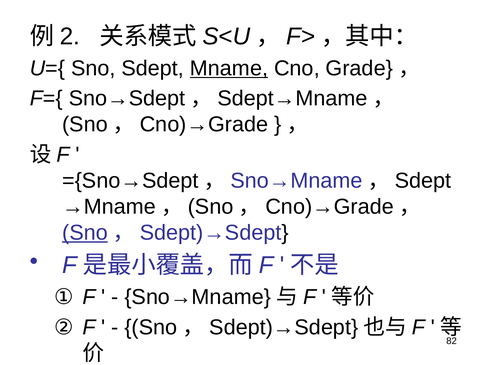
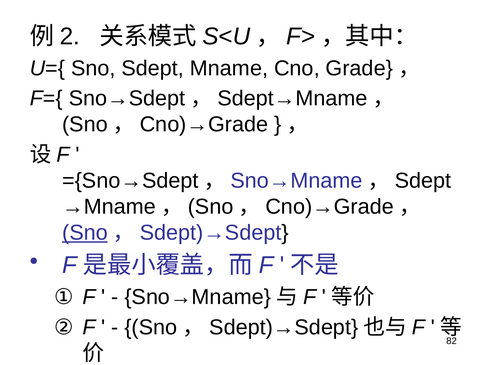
Mname underline: present -> none (229, 68)
